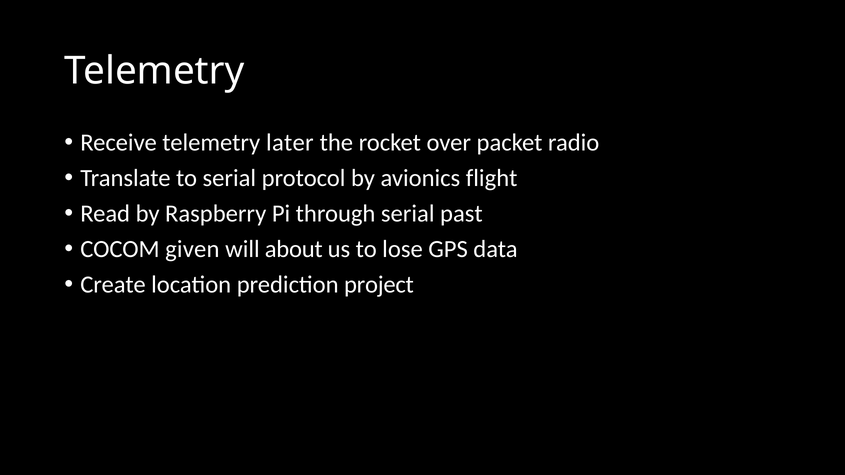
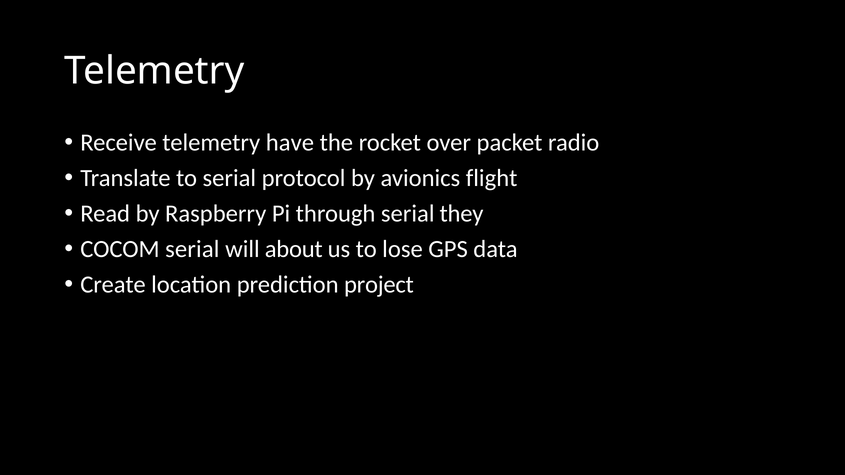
later: later -> have (290, 143)
past: past -> they (462, 214)
COCOM given: given -> serial (192, 249)
